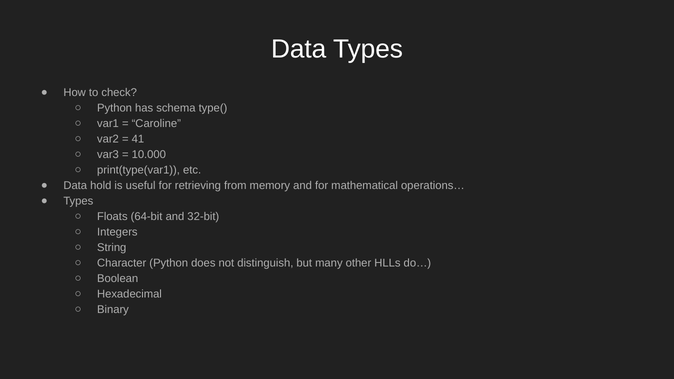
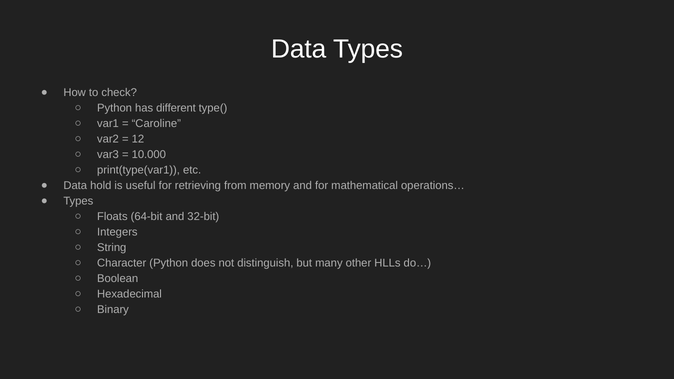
schema: schema -> different (176, 108)
41: 41 -> 12 (138, 139)
